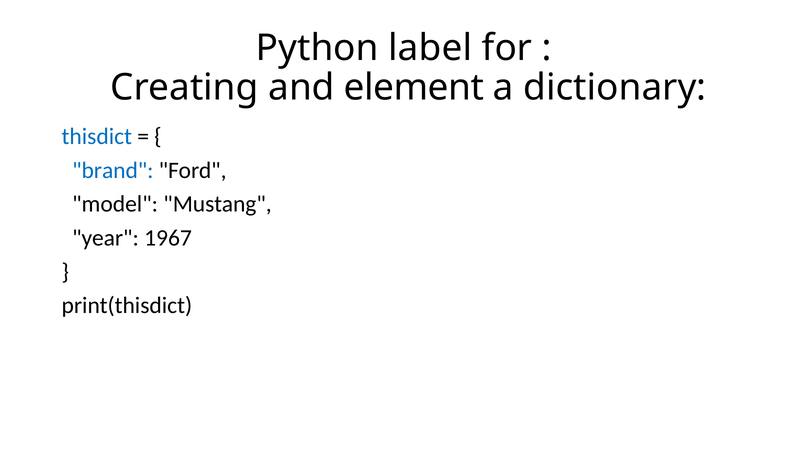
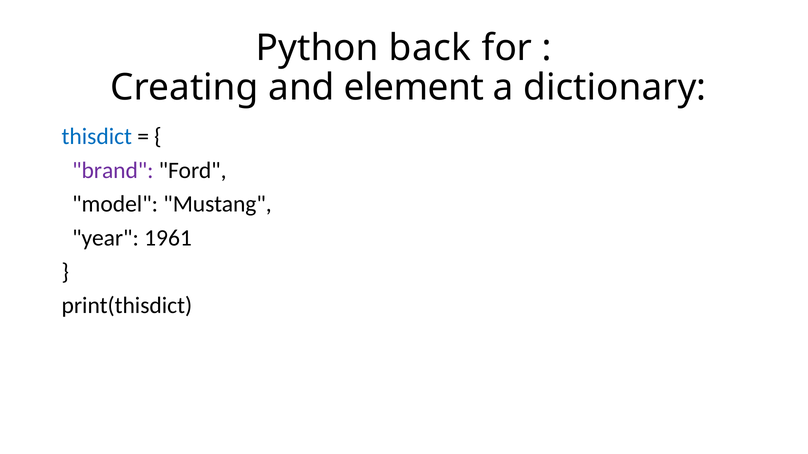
label: label -> back (430, 48)
brand colour: blue -> purple (113, 170)
1967: 1967 -> 1961 (168, 238)
